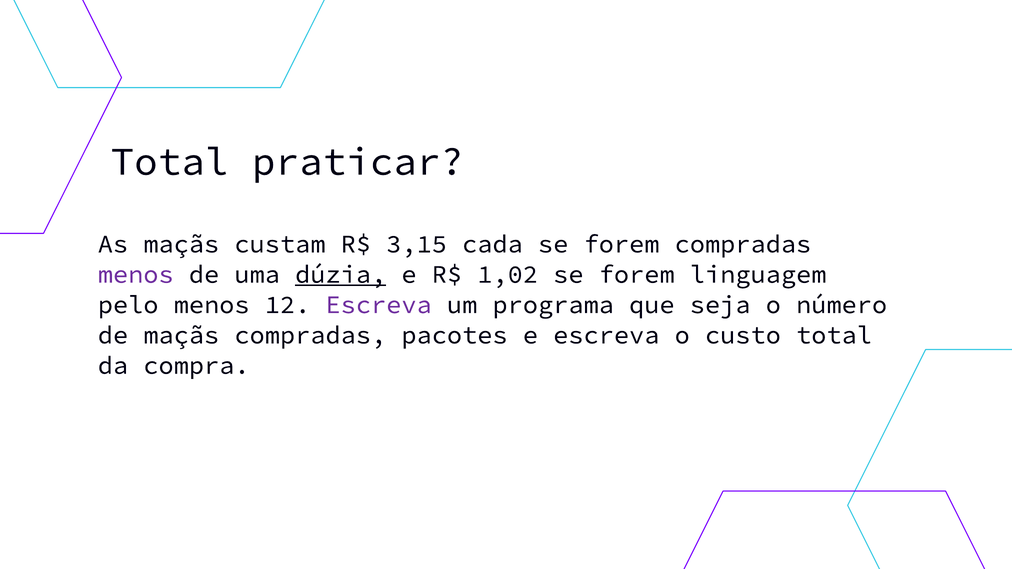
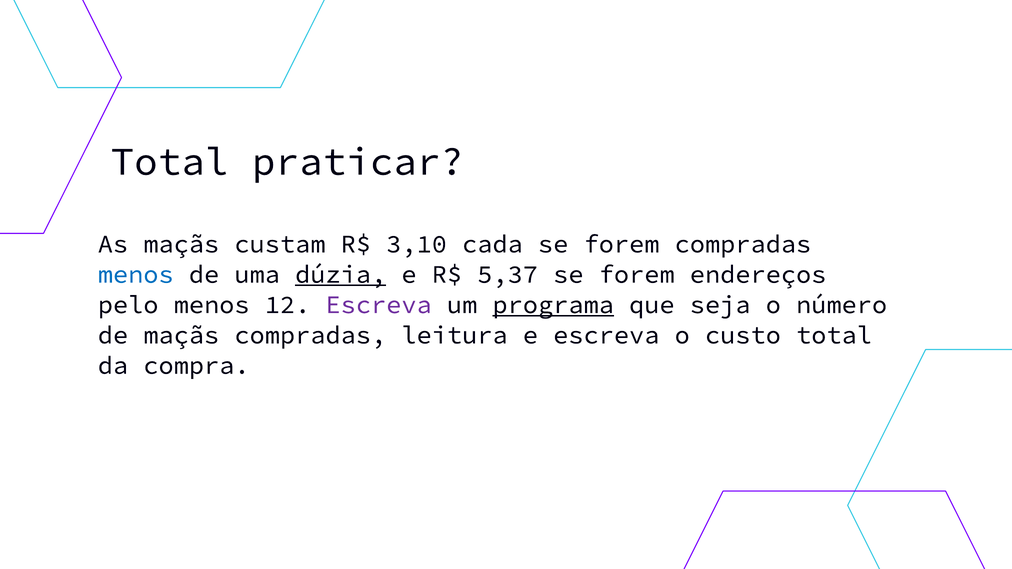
3,15: 3,15 -> 3,10 (417, 244)
menos colour: purple -> blue (136, 275)
1,02: 1,02 -> 5,37 (508, 275)
linguagem: linguagem -> endereços (758, 275)
programa underline: none -> present (553, 305)
pacotes: pacotes -> leitura (455, 335)
